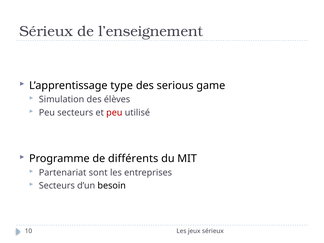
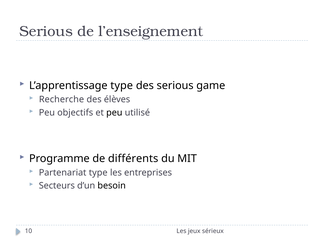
Sérieux: Sérieux -> Serious (46, 31)
Simulation: Simulation -> Recherche (61, 100)
Peu secteurs: secteurs -> objectifs (75, 113)
peu colour: red -> black (114, 113)
Partenariat sont: sont -> type (98, 173)
